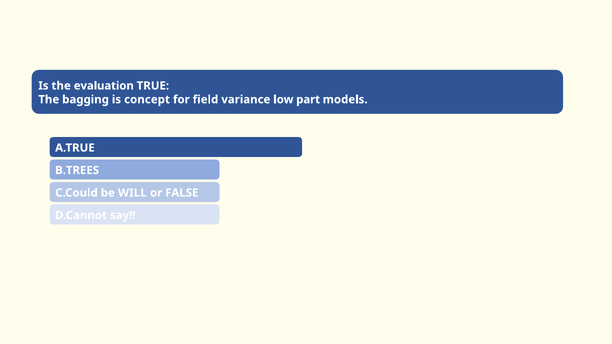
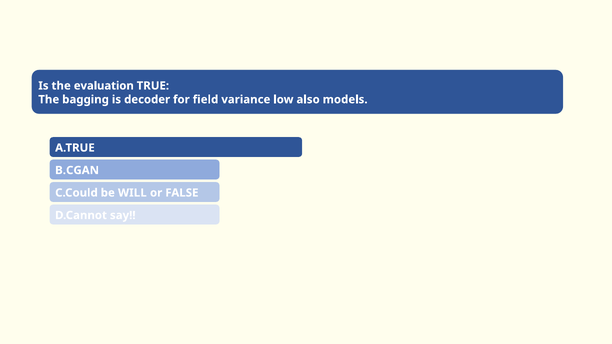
concept: concept -> decoder (147, 100)
part: part -> also (308, 100)
B.TREES: B.TREES -> B.CGAN (77, 170)
